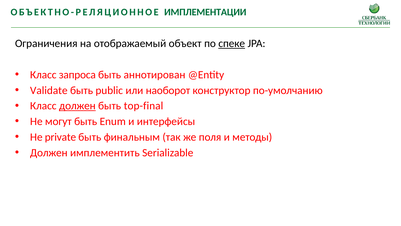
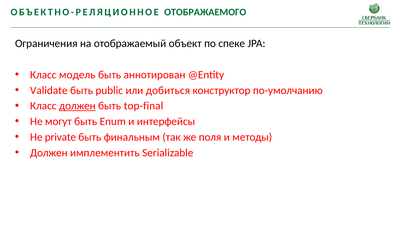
ИМПЛЕМЕНТАЦИИ: ИМПЛЕМЕНТАЦИИ -> ОТОБРАЖАЕМОГО (205, 12)
спеке underline: present -> none (232, 43)
запроса: запроса -> модель (77, 75)
наоборот: наоборот -> добиться (168, 90)
